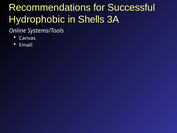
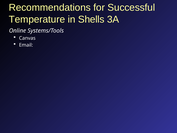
Hydrophobic: Hydrophobic -> Temperature (37, 19)
